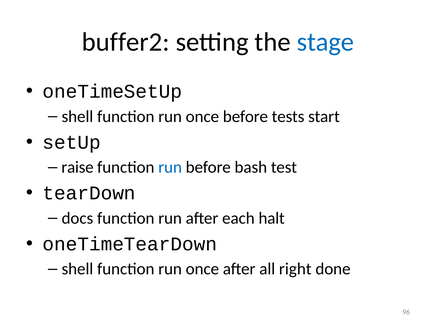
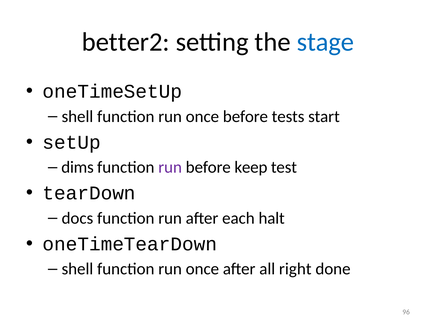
buffer2: buffer2 -> better2 (126, 42)
raise: raise -> dims (77, 167)
run colour: blue -> purple (170, 167)
bash: bash -> keep (251, 167)
